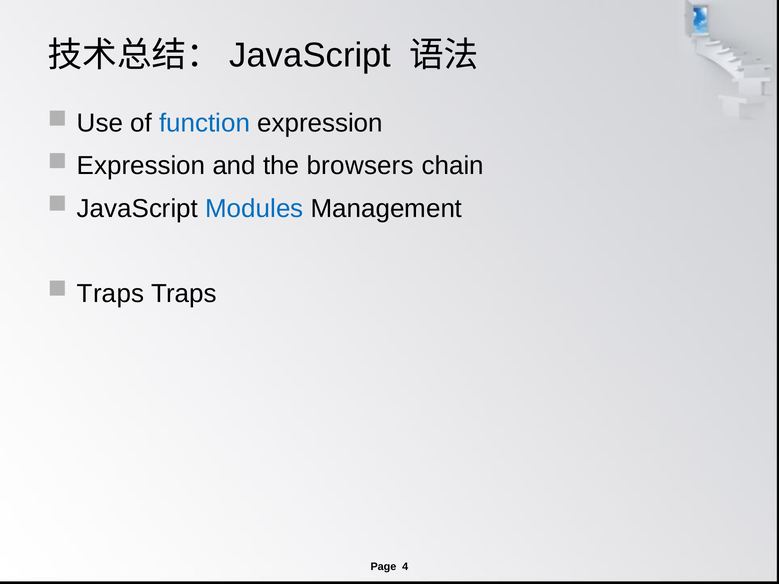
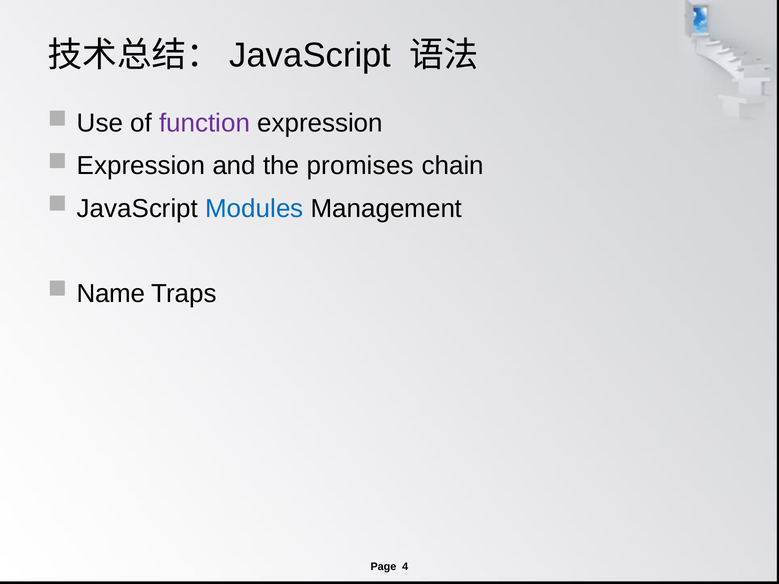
function colour: blue -> purple (205, 123)
browsers: browsers -> promises (360, 166)
Traps: Traps -> Name (111, 294)
